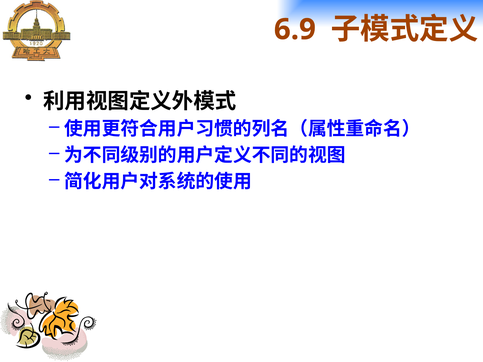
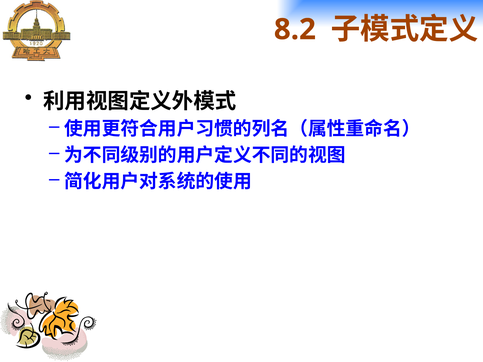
6.9: 6.9 -> 8.2 (295, 29)
